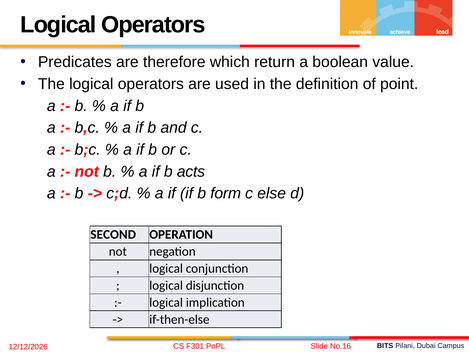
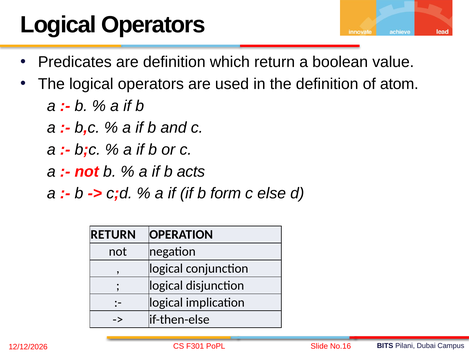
are therefore: therefore -> definition (174, 62)
point: point -> atom (399, 84)
SECOND: SECOND -> RETURN (113, 234)
